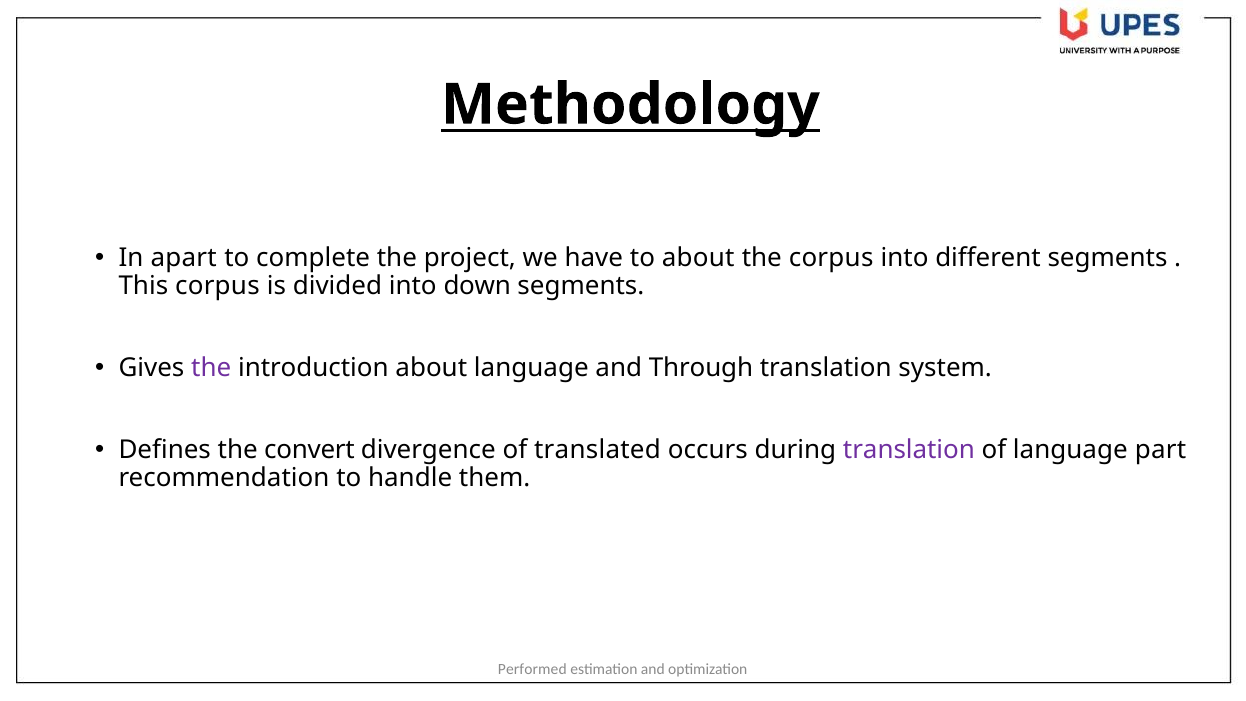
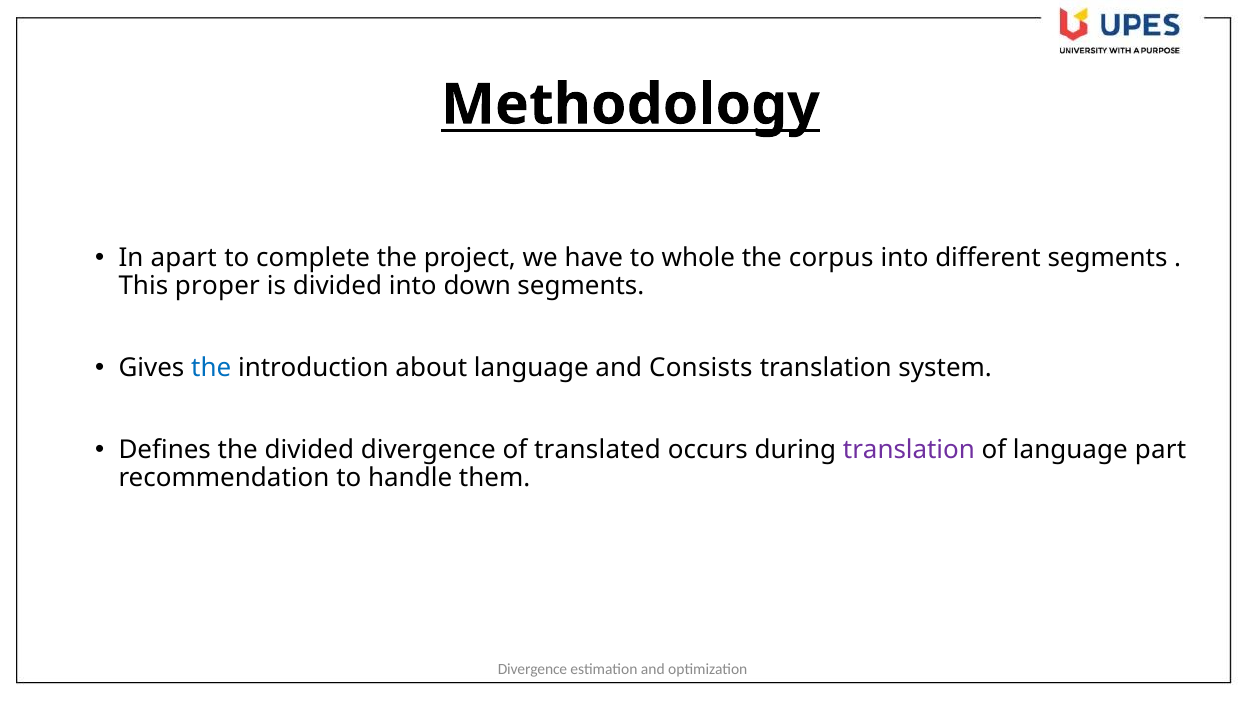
to about: about -> whole (698, 258)
This corpus: corpus -> proper (217, 286)
the colour: purple -> blue (211, 368)
Through: Through -> Consists (701, 368)
the convert: convert -> divided (309, 450)
Performed: Performed -> Divergence (533, 669)
